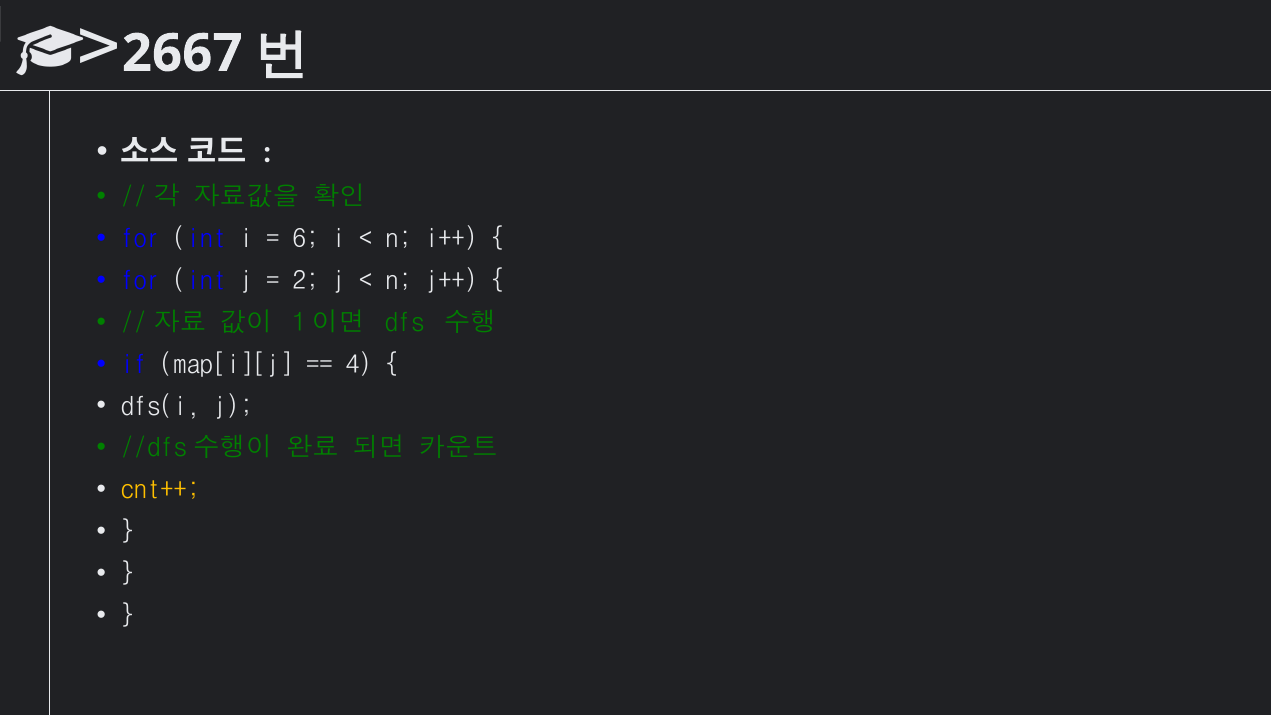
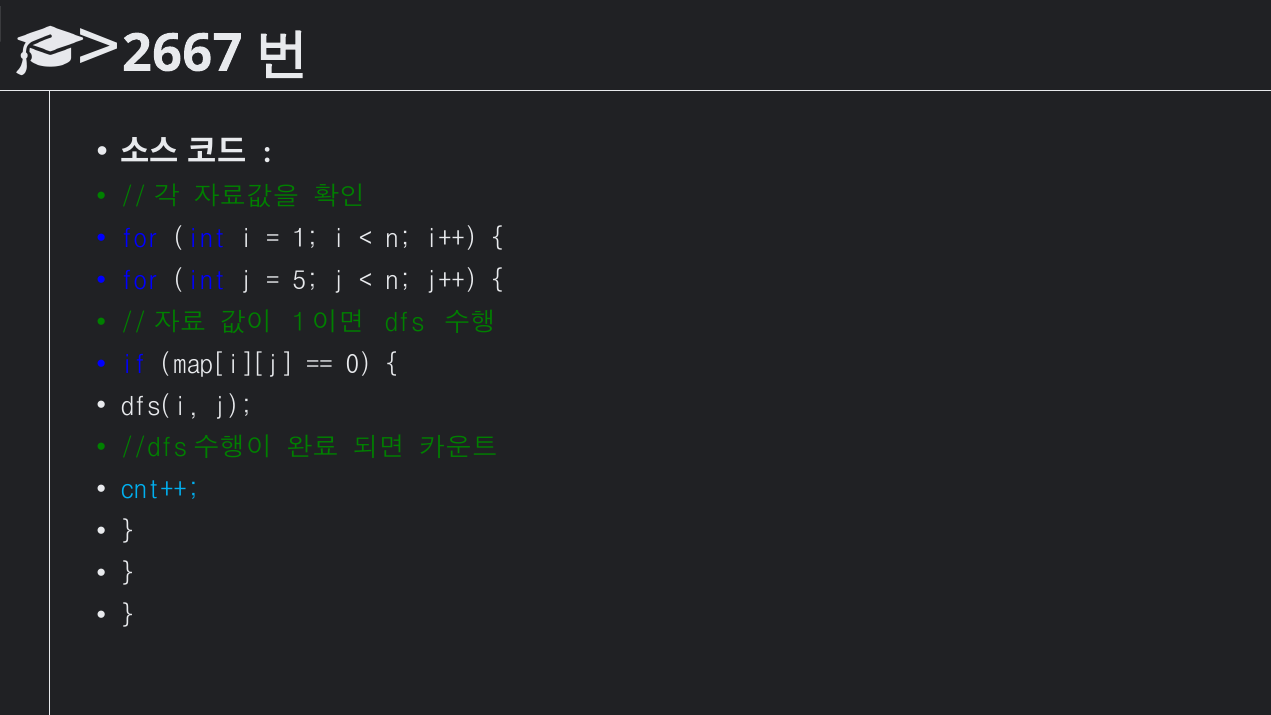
6: 6 -> 1 (306, 239)
2: 2 -> 5 (306, 281)
4: 4 -> 0 (359, 364)
cnt++ colour: yellow -> light blue (160, 490)
